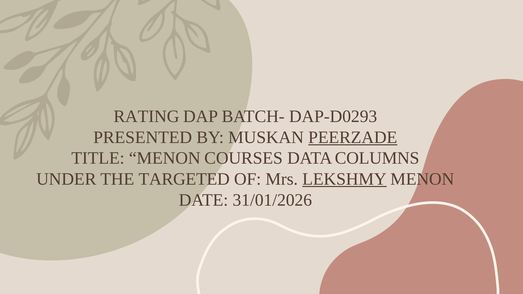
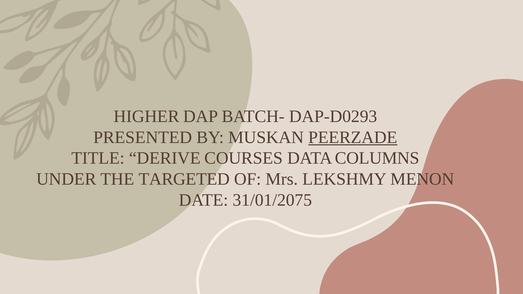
RATING: RATING -> HIGHER (146, 116)
TITLE MENON: MENON -> DERIVE (165, 158)
LEKSHMY underline: present -> none (344, 179)
31/01/2026: 31/01/2026 -> 31/01/2075 (272, 200)
